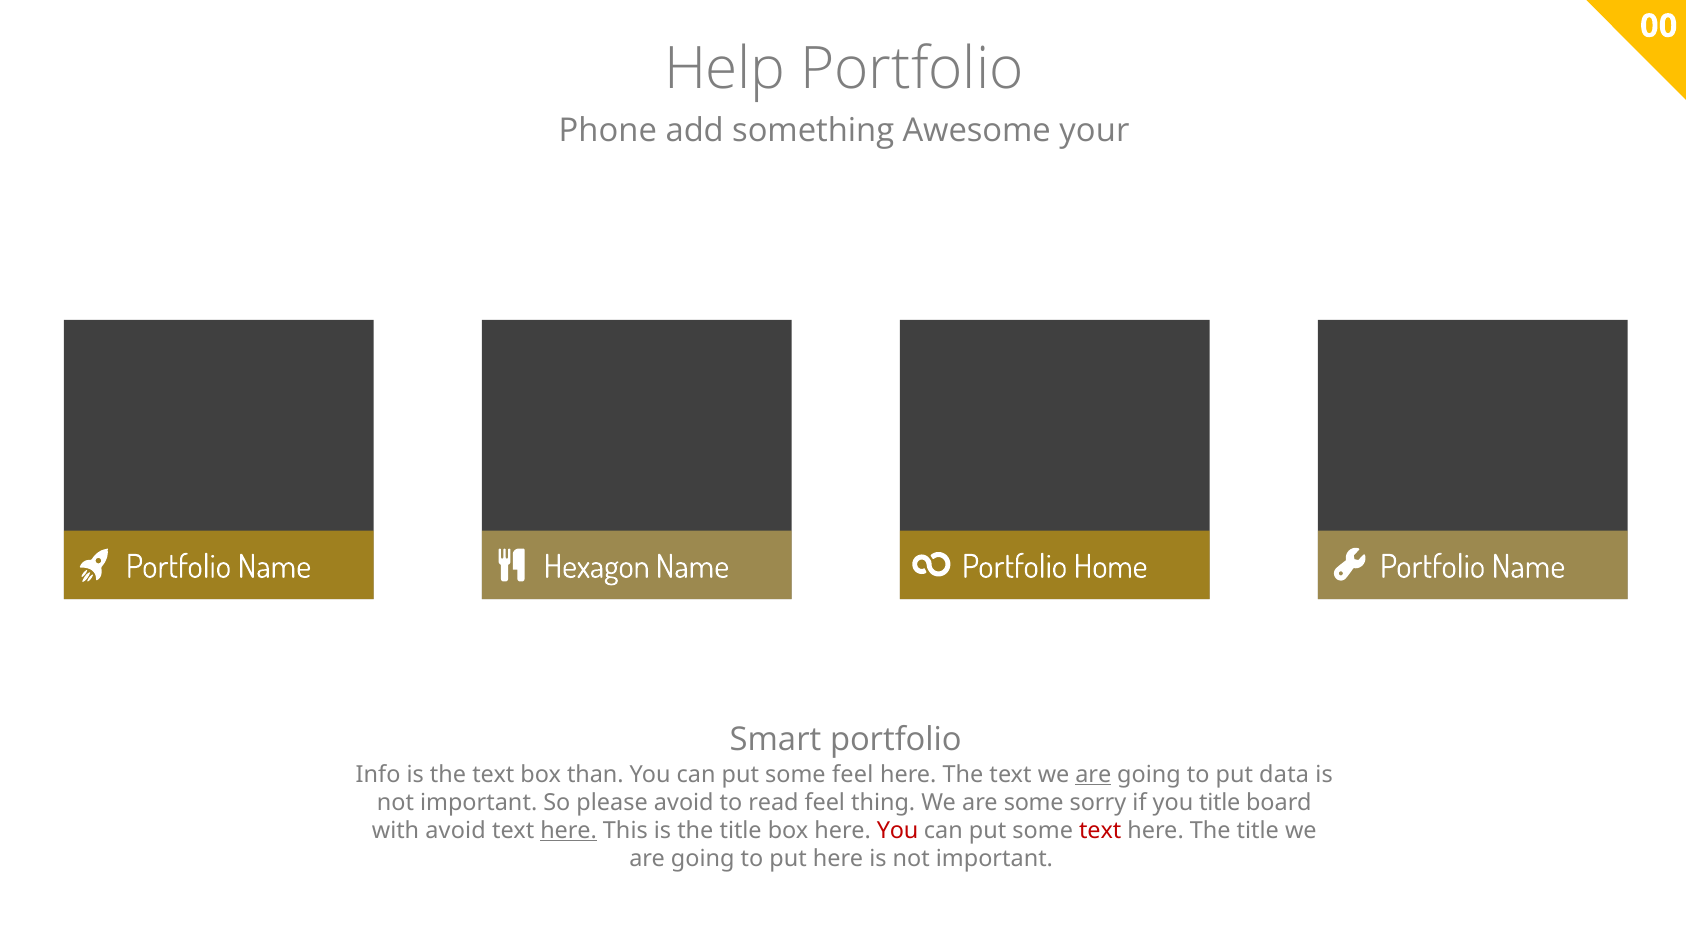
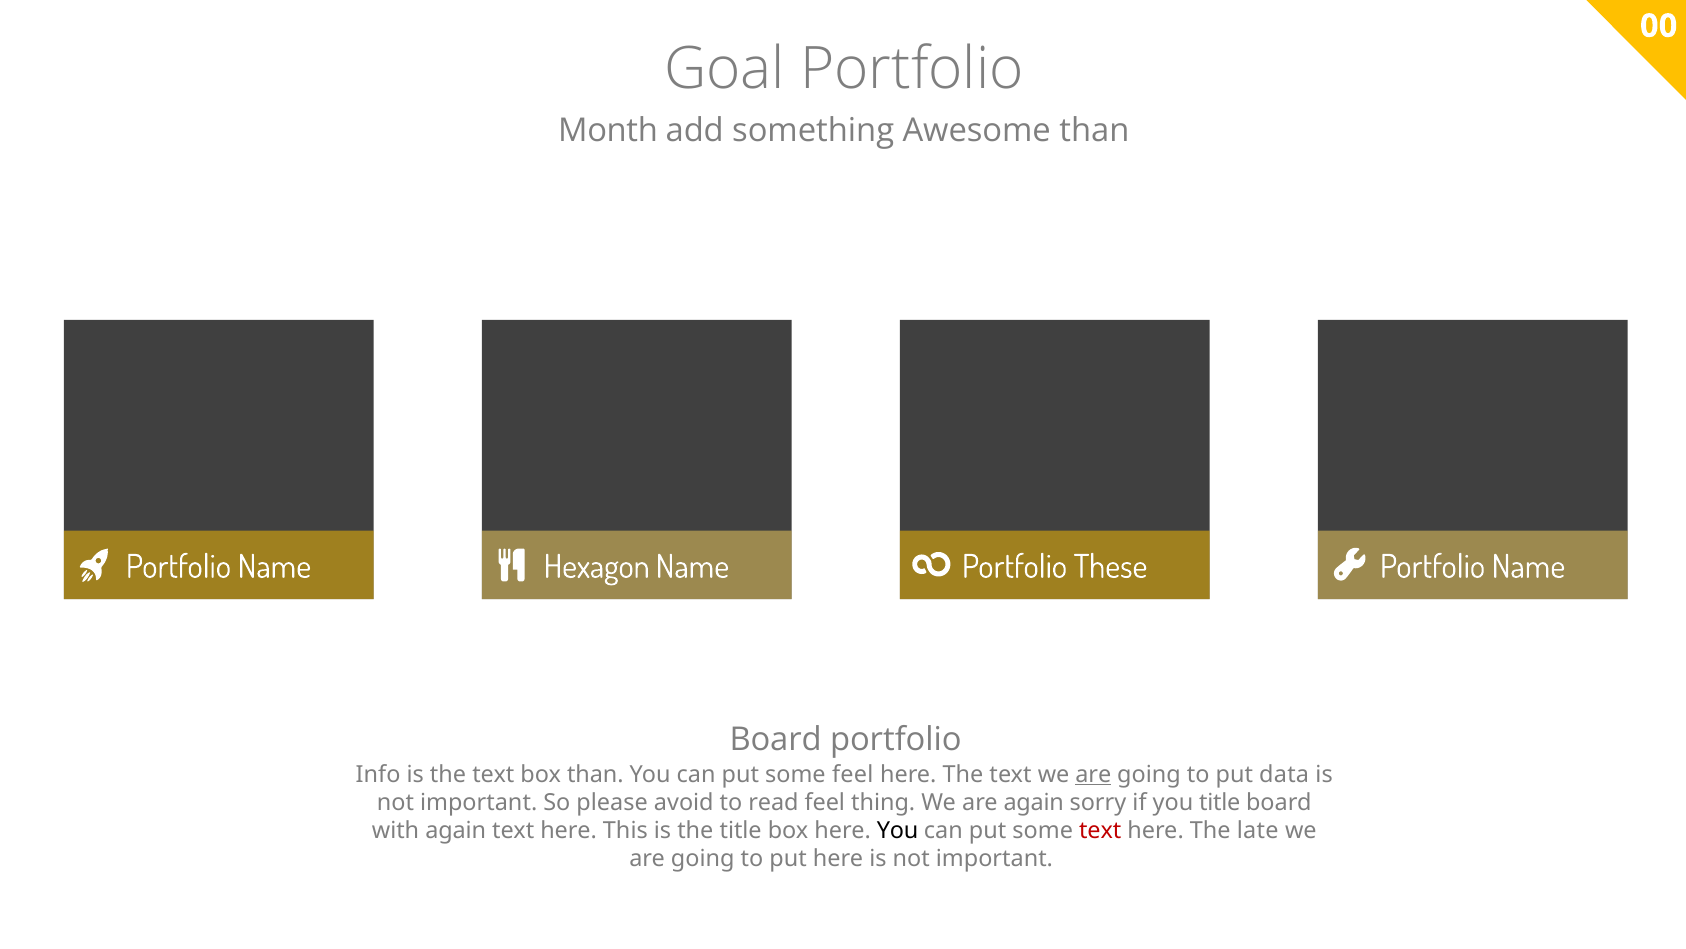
Help: Help -> Goal (725, 69)
Phone: Phone -> Month (608, 131)
Awesome your: your -> than (1094, 131)
Home: Home -> These (1111, 567)
Smart: Smart -> Board (776, 739)
are some: some -> again (1034, 802)
with avoid: avoid -> again (456, 830)
here underline: present -> none (569, 830)
You colour: red -> black (898, 830)
here The title: title -> late (1258, 830)
